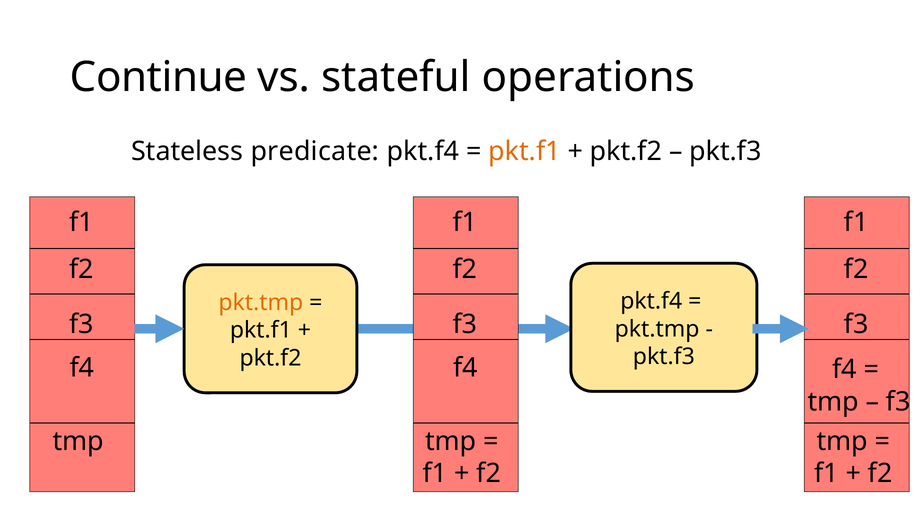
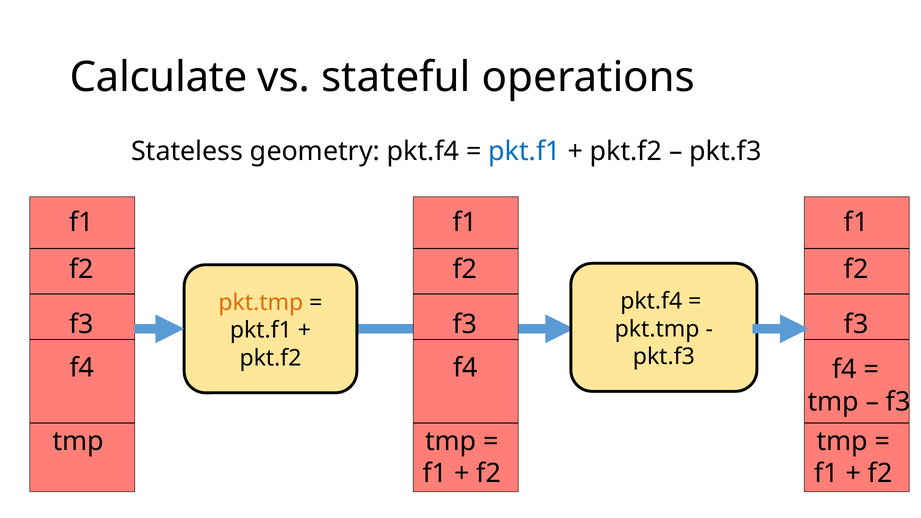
Continue: Continue -> Calculate (158, 77)
predicate: predicate -> geometry (315, 152)
pkt.f1 colour: orange -> blue (525, 152)
